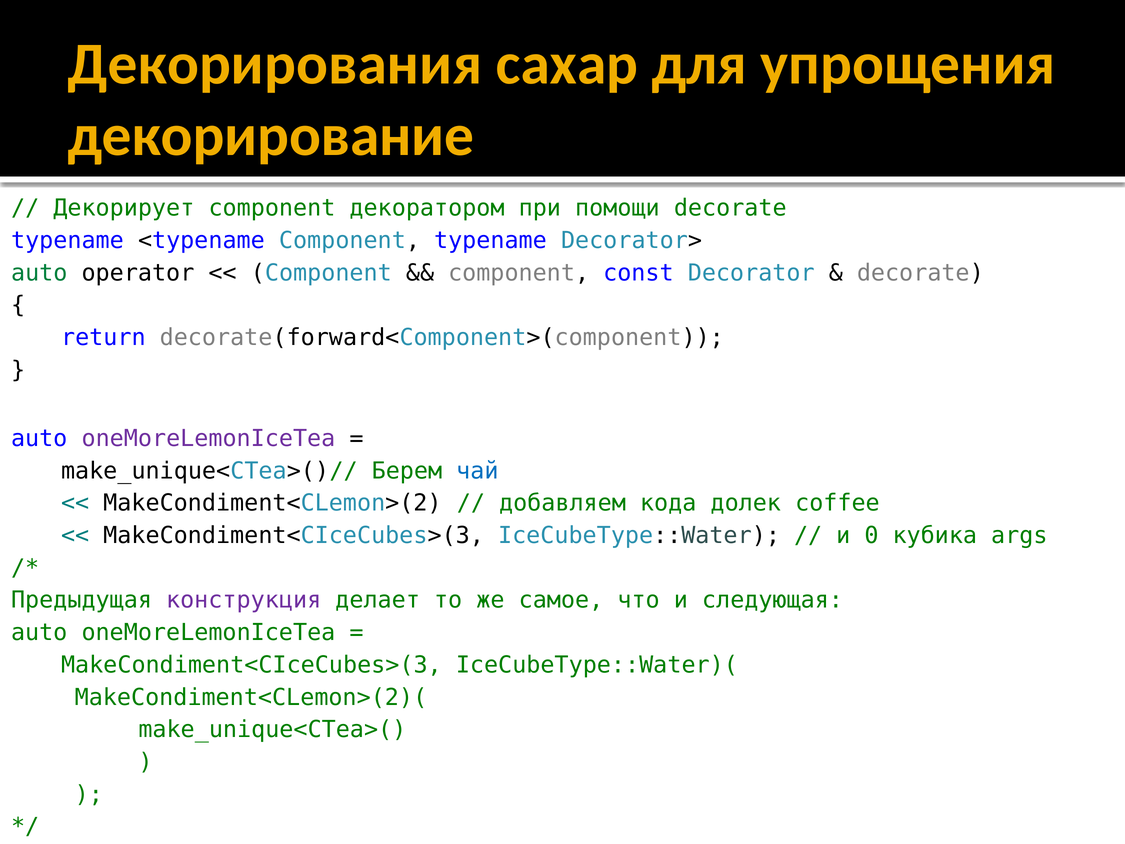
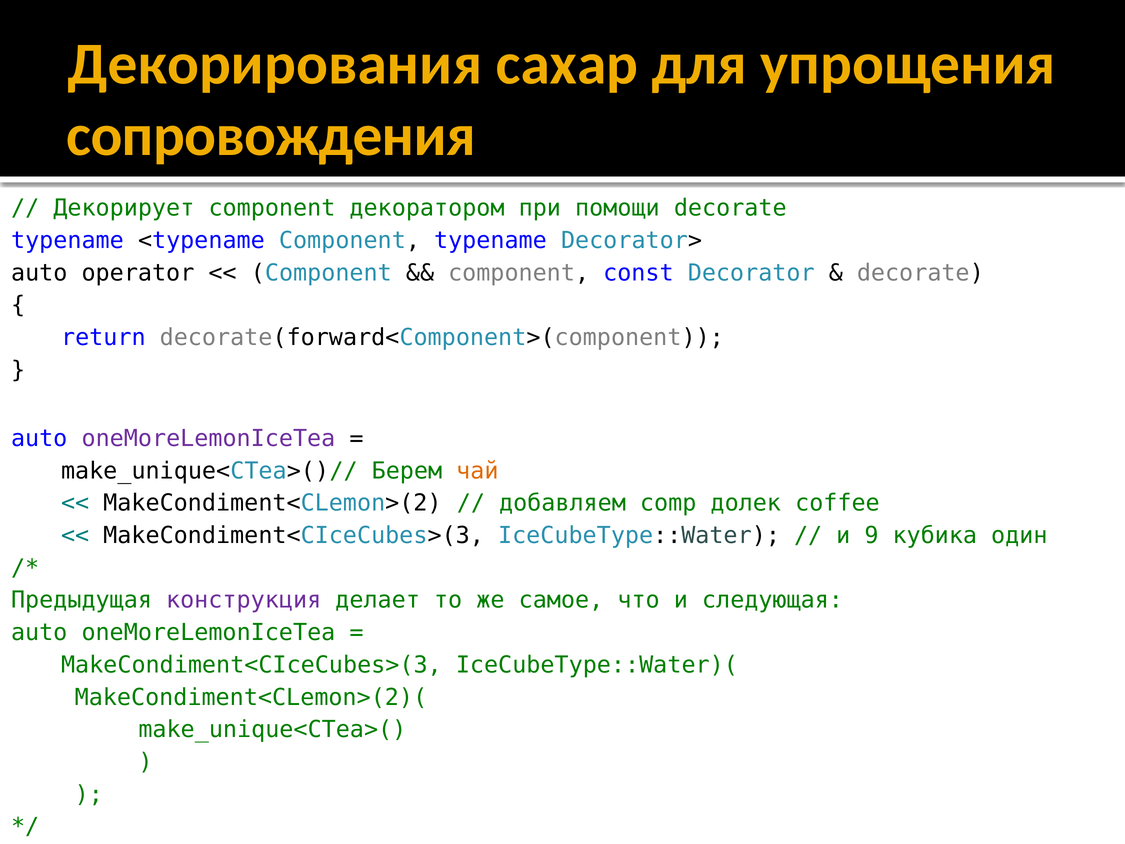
декорирование: декорирование -> сопровождения (271, 135)
auto colour: green -> black (39, 273)
чай colour: blue -> orange (477, 471)
кода: кода -> comp (668, 503)
0: 0 -> 9 (871, 535)
args: args -> один (1019, 535)
